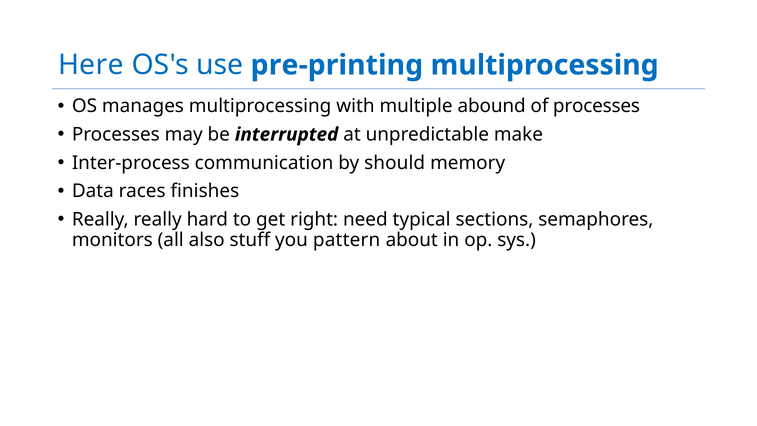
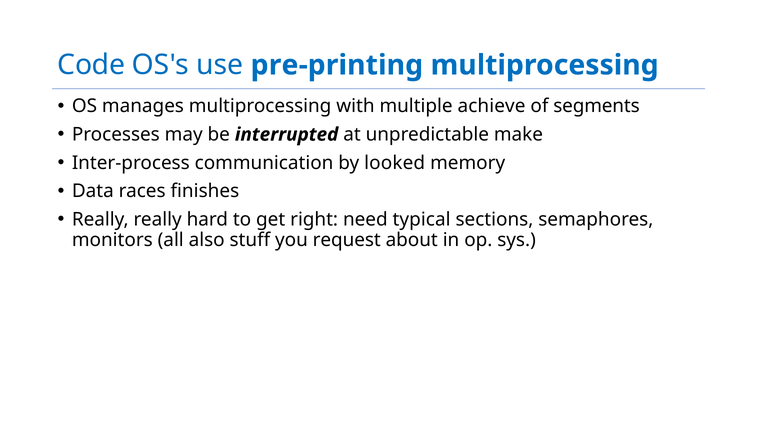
Here: Here -> Code (91, 65)
abound: abound -> achieve (491, 106)
of processes: processes -> segments (596, 106)
should: should -> looked (395, 163)
pattern: pattern -> request (347, 240)
